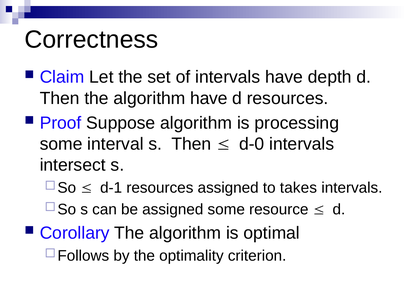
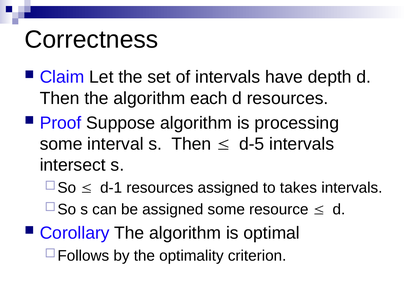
algorithm have: have -> each (209, 98)
d-0: d-0 -> d-5 (252, 144)
